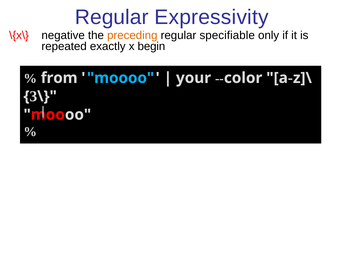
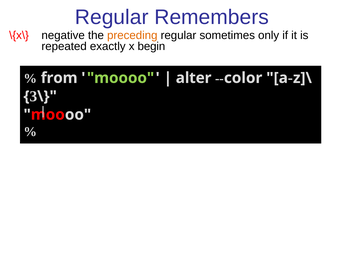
Expressivity: Expressivity -> Remembers (212, 17)
specifiable: specifiable -> sometimes (227, 35)
moooo colour: light blue -> light green (121, 78)
your: your -> alter (194, 78)
